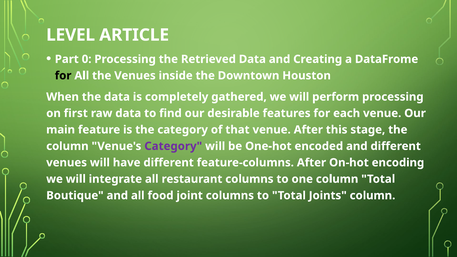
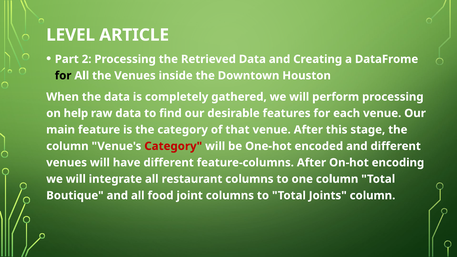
0: 0 -> 2 (87, 59)
first: first -> help (76, 113)
Category colour: purple -> red (173, 146)
